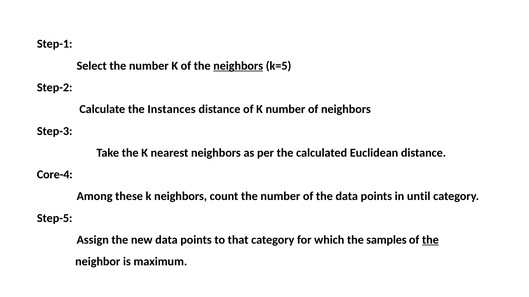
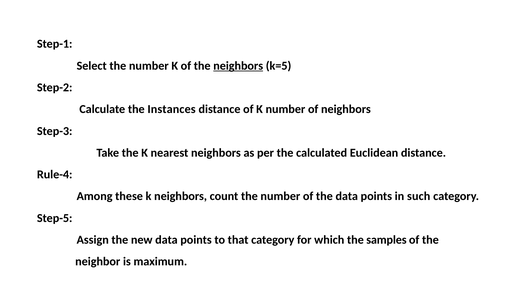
Core-4: Core-4 -> Rule-4 (55, 175)
until: until -> such (419, 197)
the underline: present -> none (430, 240)
